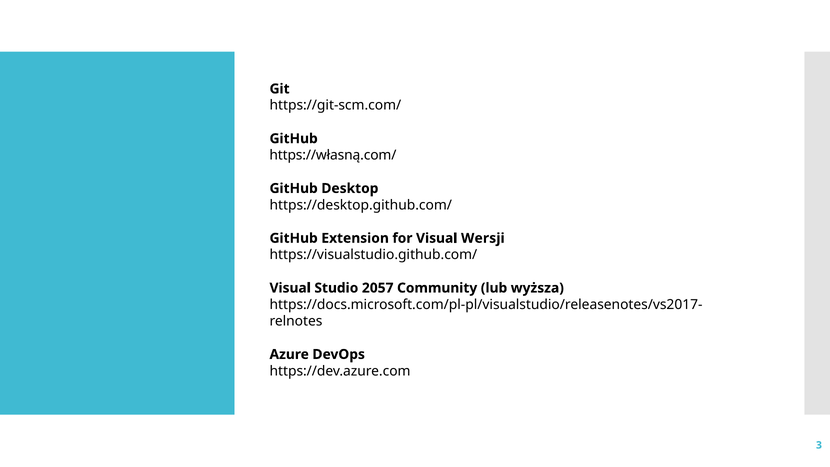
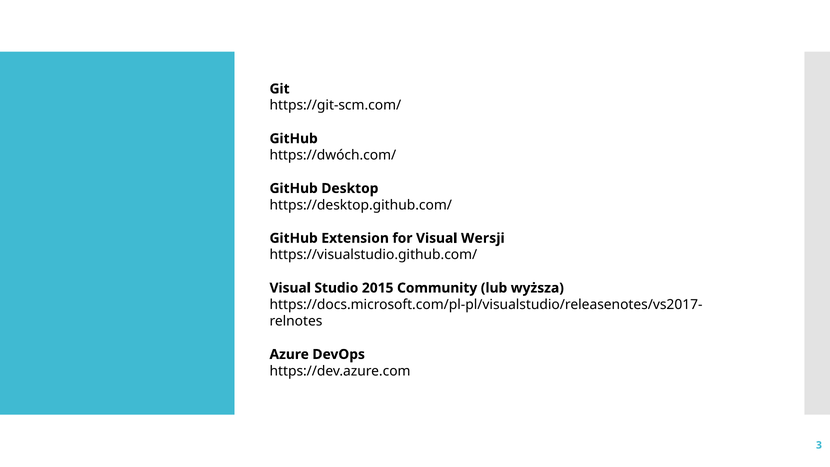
https://własną.com/: https://własną.com/ -> https://dwóch.com/ (333, 155)
2057: 2057 -> 2015 (378, 288)
